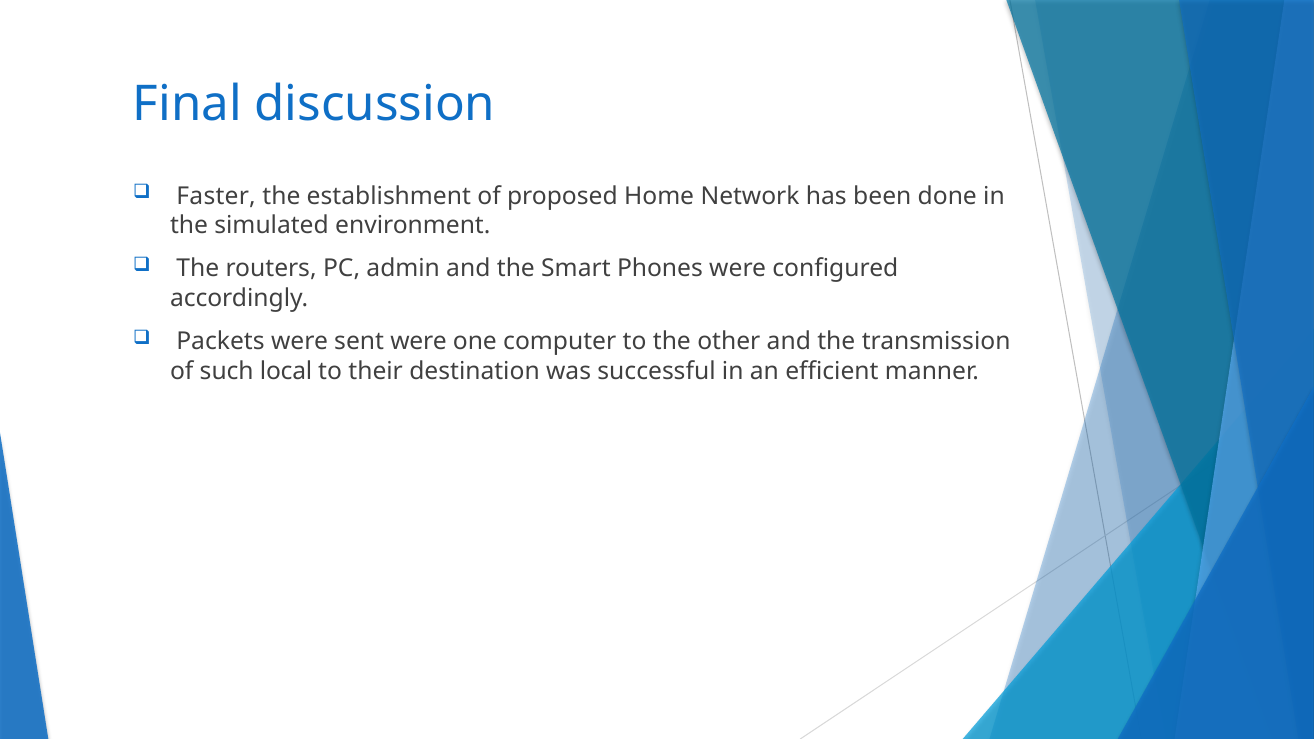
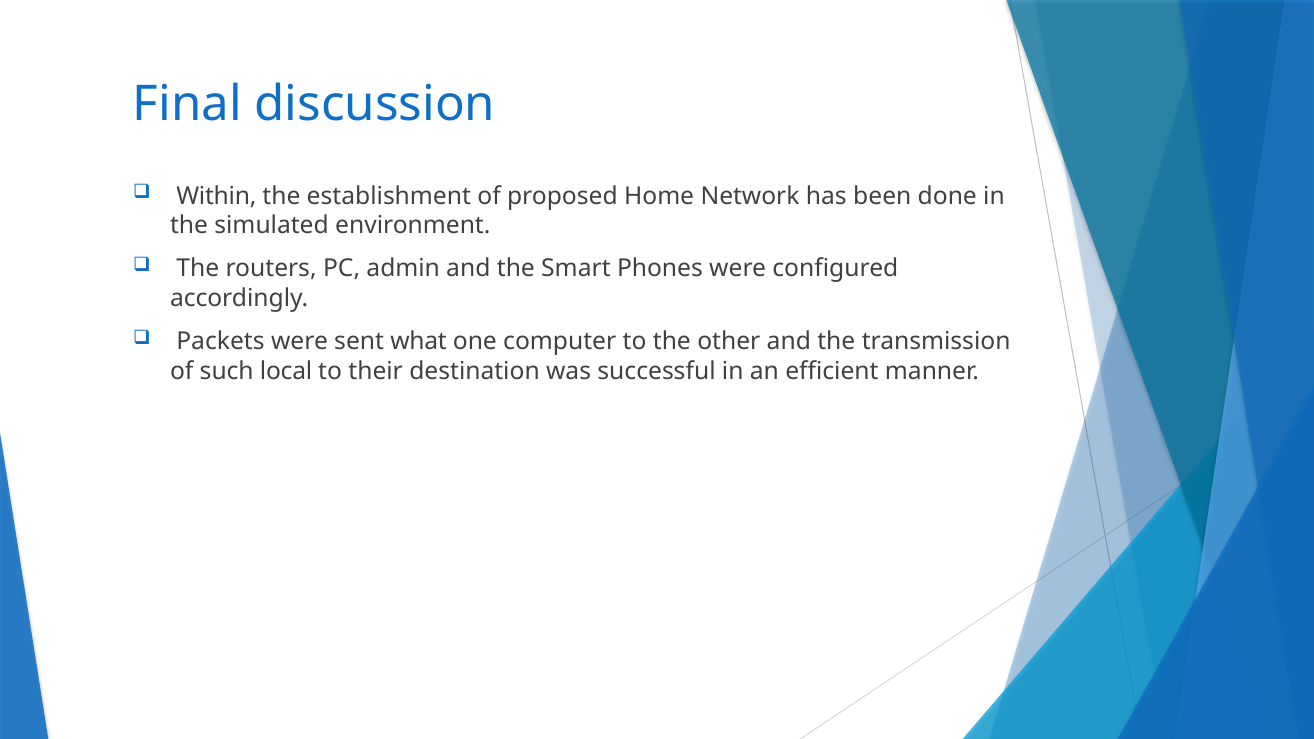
Faster: Faster -> Within (216, 196)
sent were: were -> what (419, 342)
